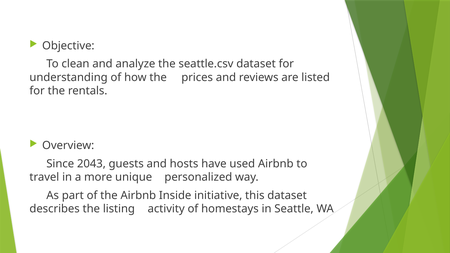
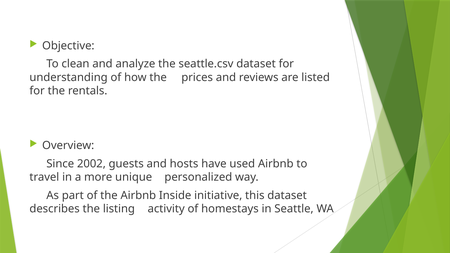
2043: 2043 -> 2002 (91, 164)
